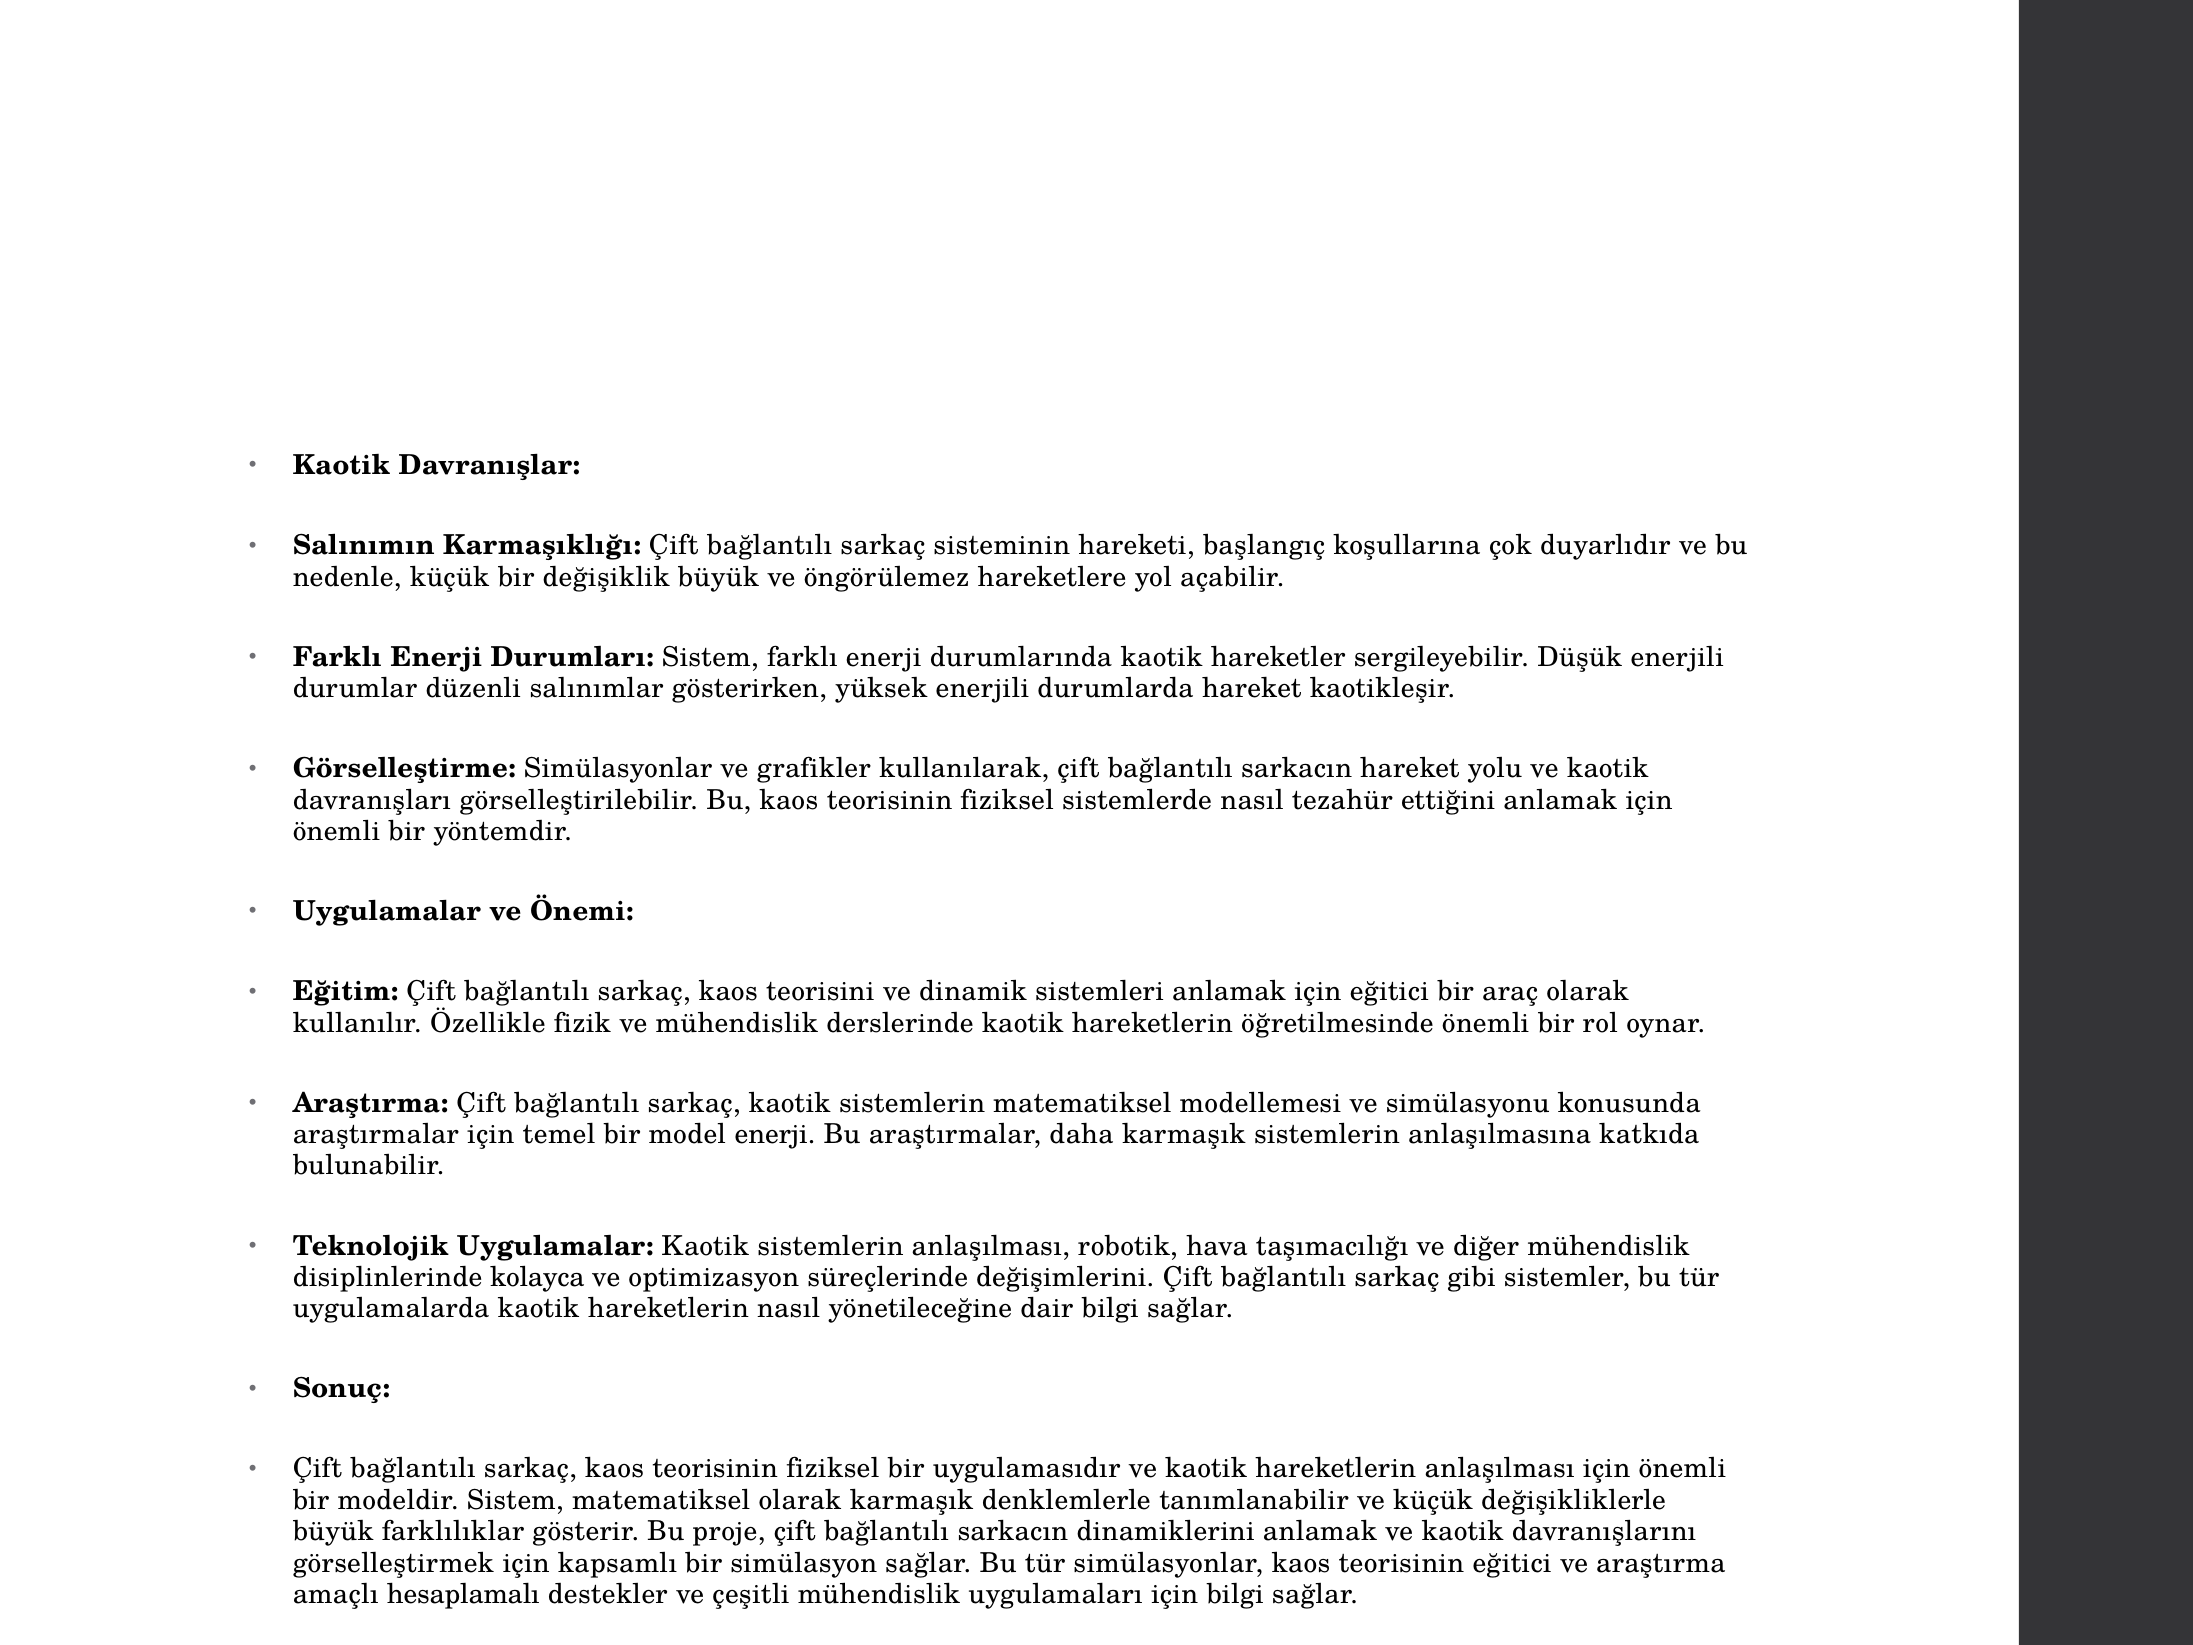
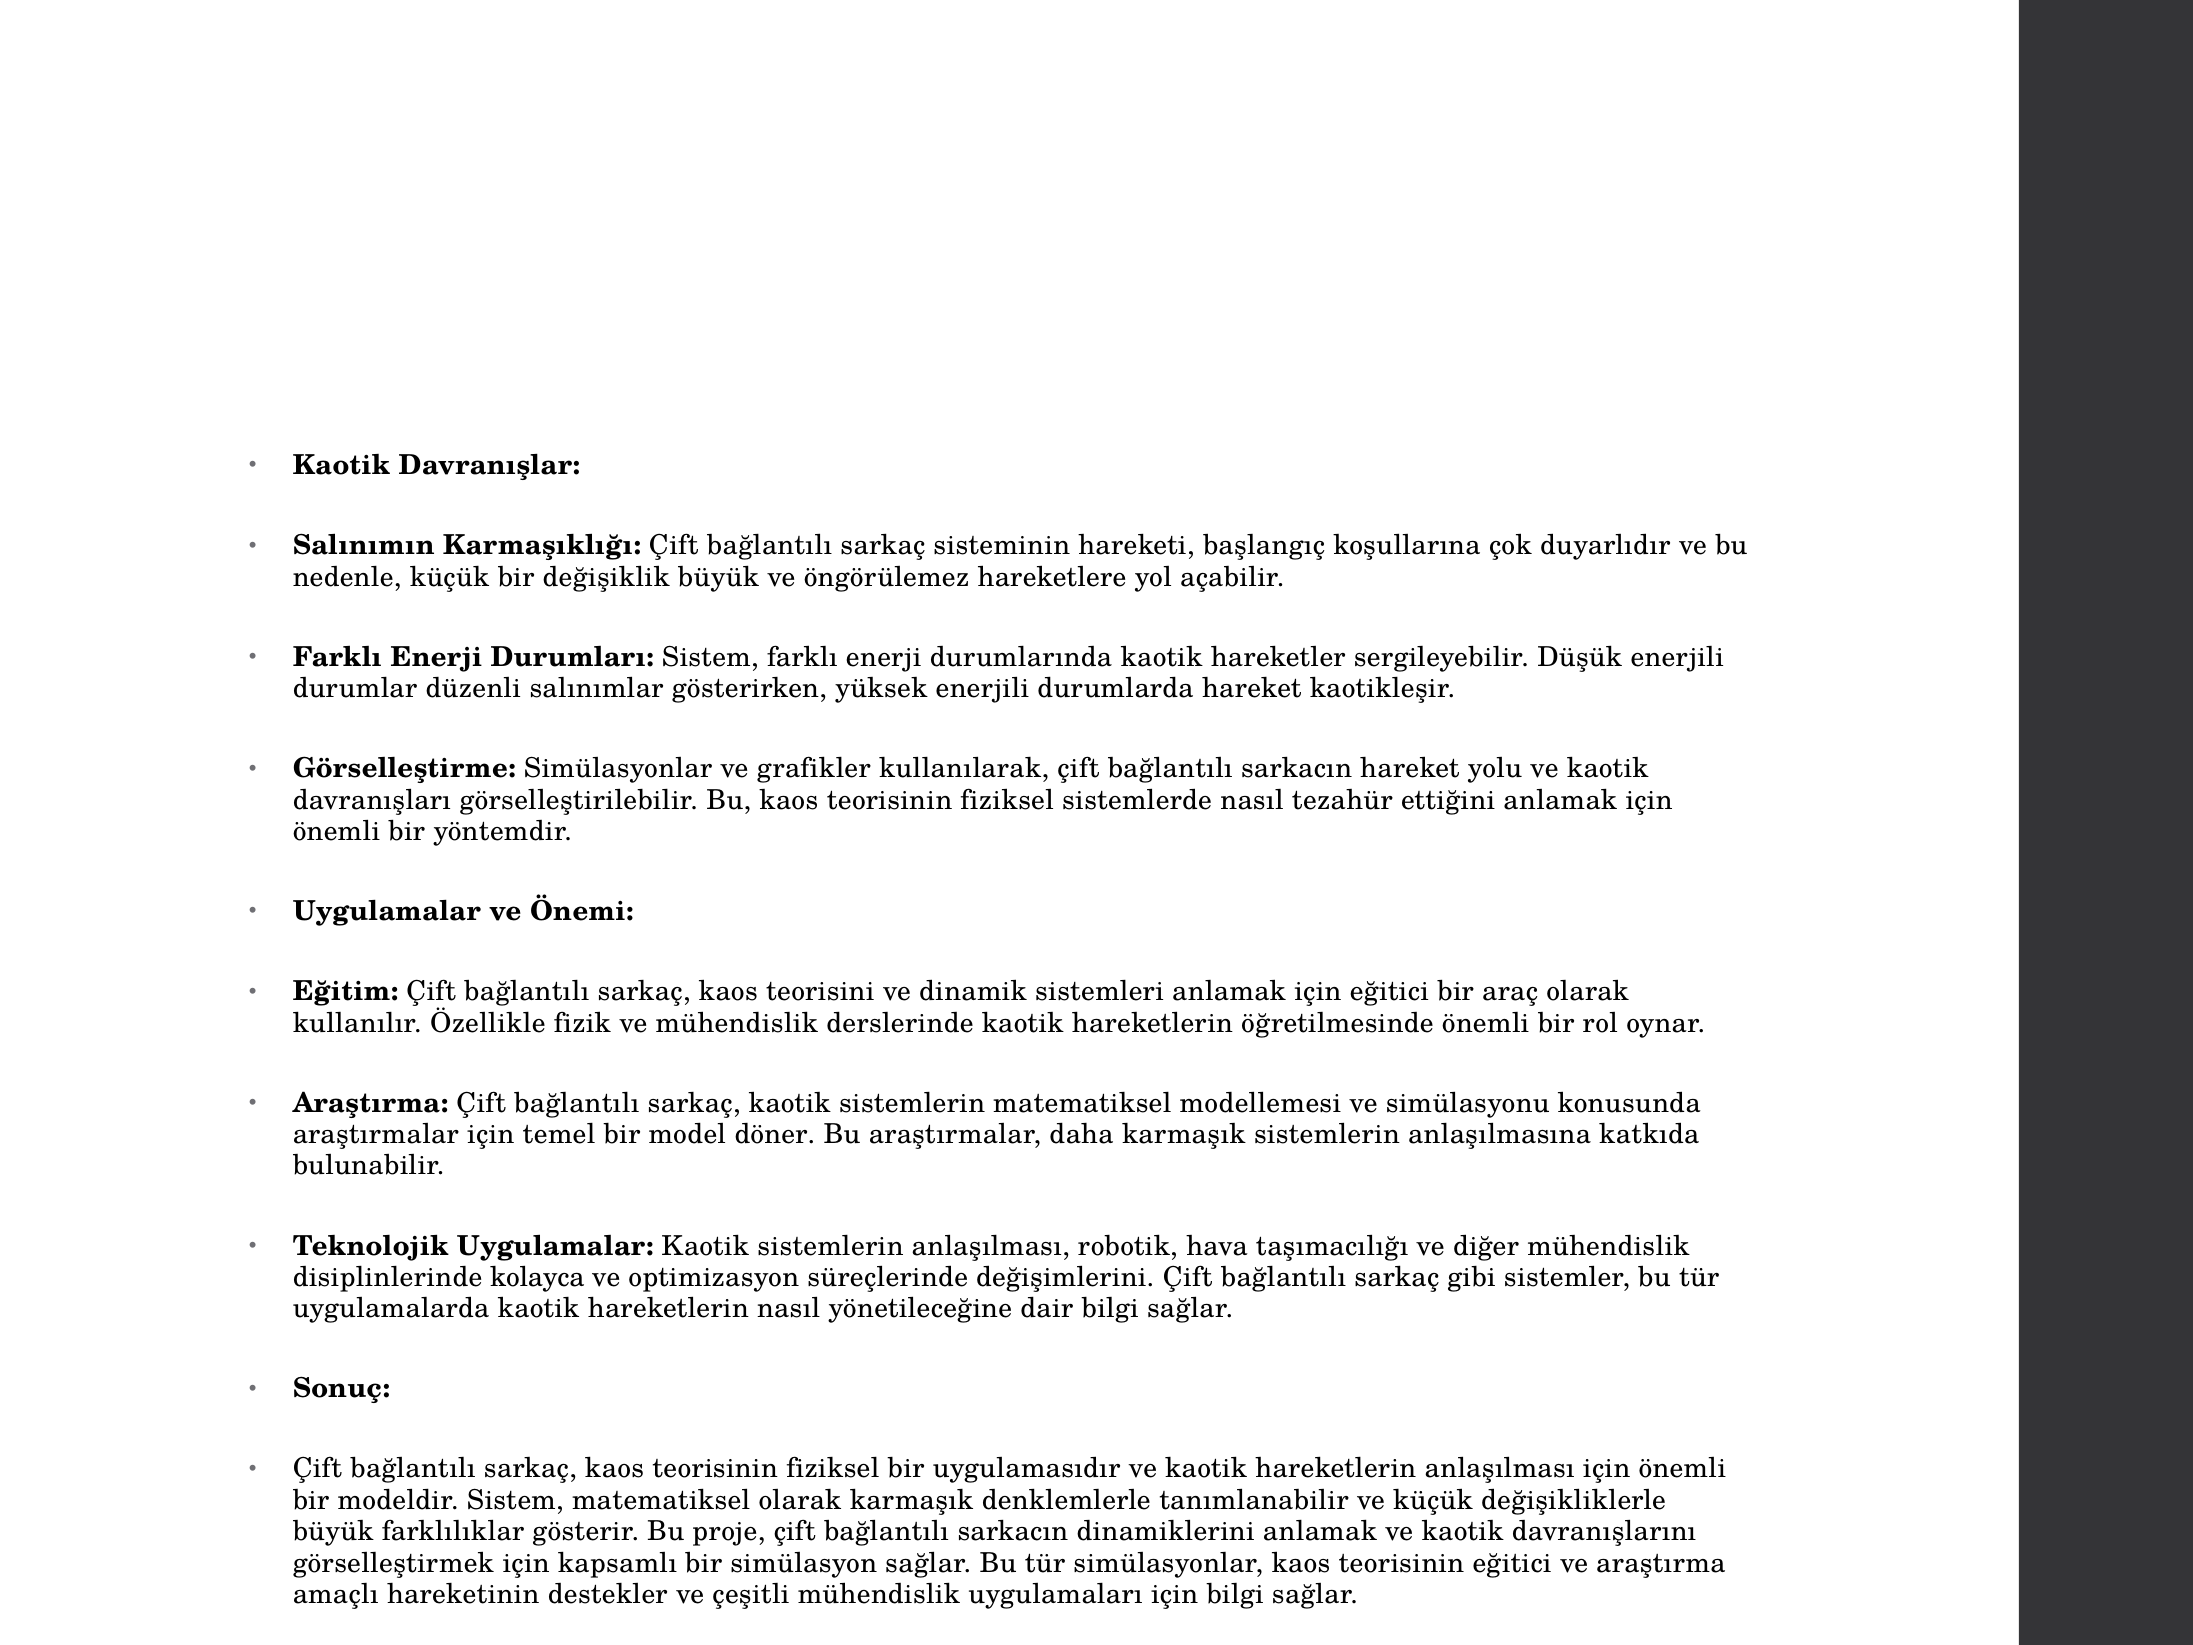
model enerji: enerji -> döner (775, 1134)
hesaplamalı: hesaplamalı -> hareketinin (463, 1594)
